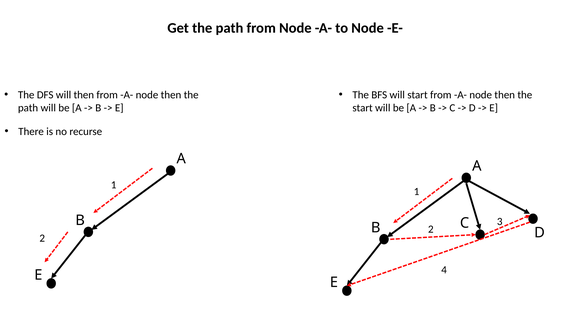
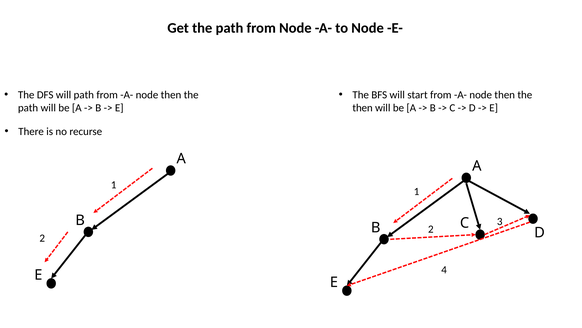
will then: then -> path (84, 95)
start: start -> then (363, 108)
